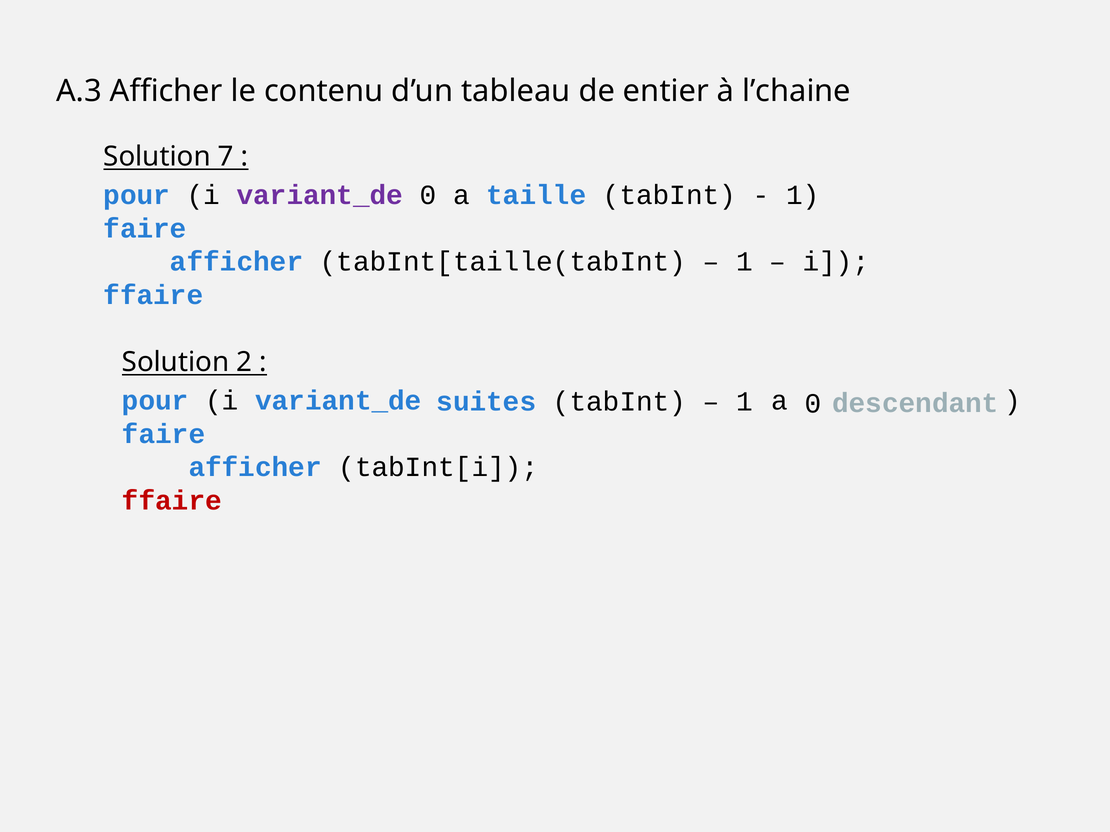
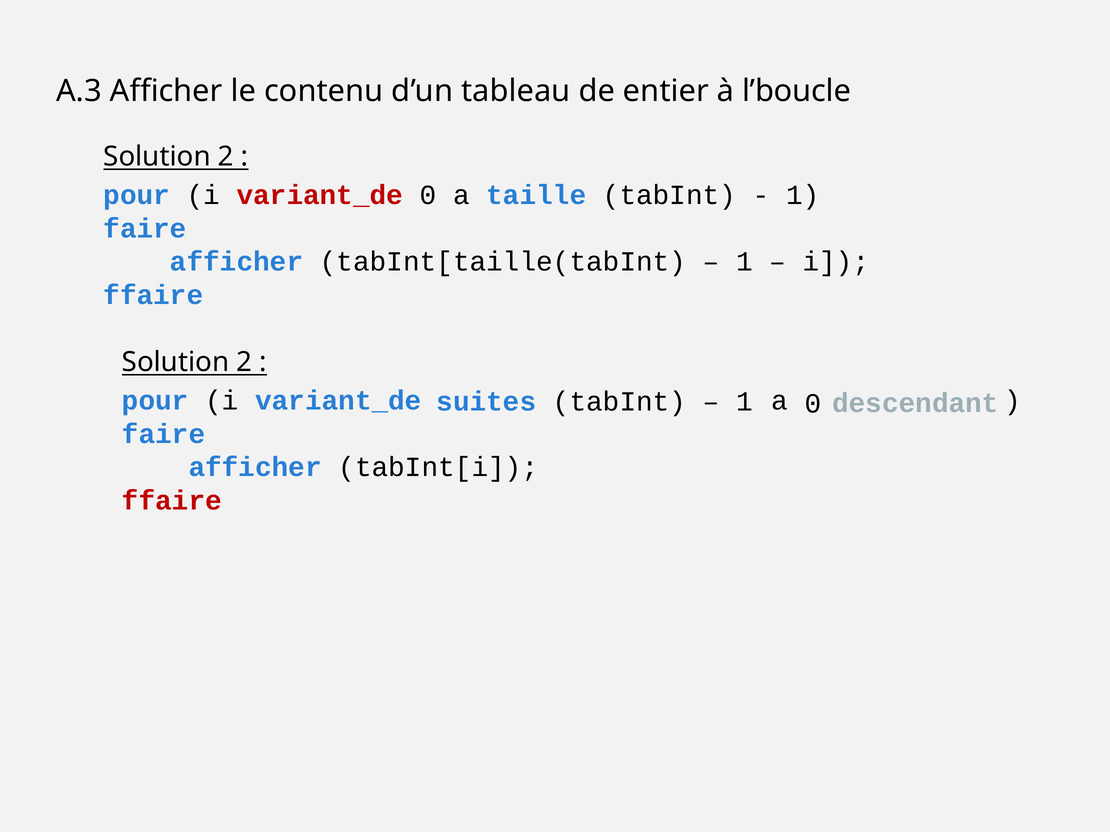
l’chaine: l’chaine -> l’boucle (797, 91)
7: 7 -> 2 (226, 157)
variant_de colour: purple -> red (320, 195)
